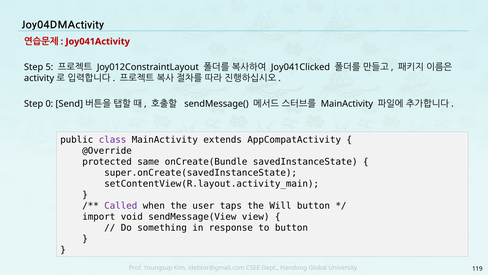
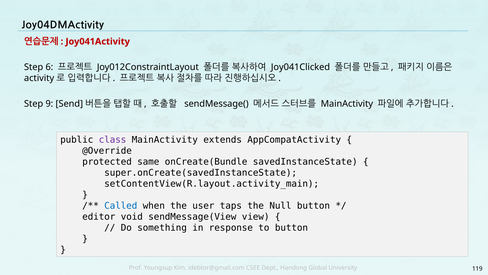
5: 5 -> 6 (49, 67)
0: 0 -> 9 (49, 104)
Called colour: purple -> blue (121, 205)
Will: Will -> Null (280, 205)
import: import -> editor (99, 216)
